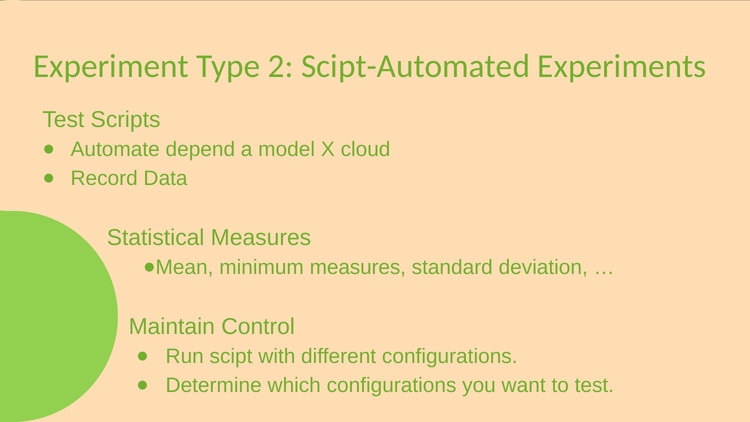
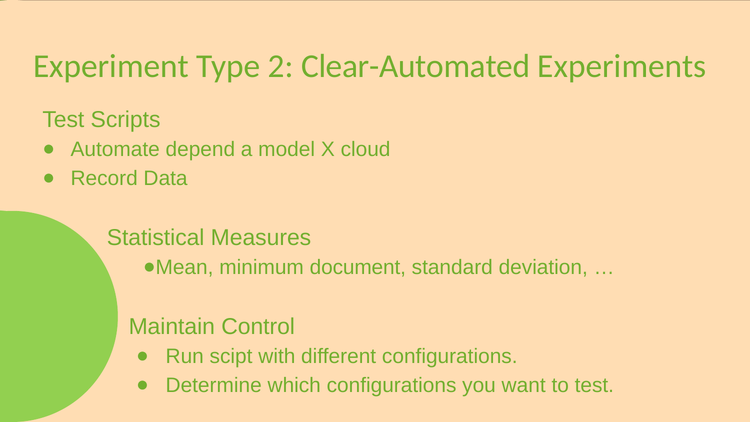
Scipt-Automated: Scipt-Automated -> Clear-Automated (416, 66)
minimum measures: measures -> document (358, 267)
